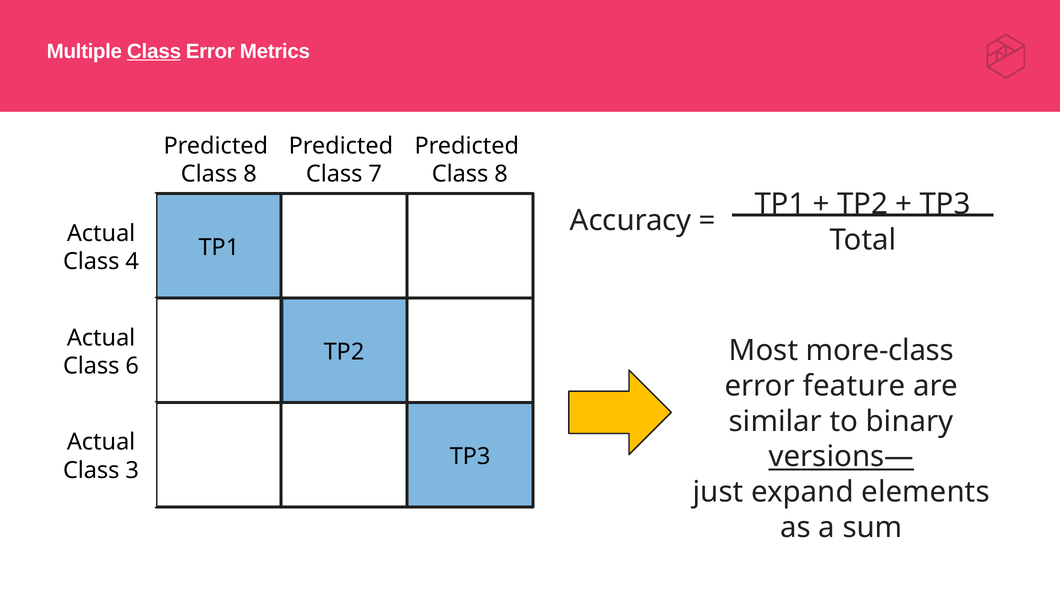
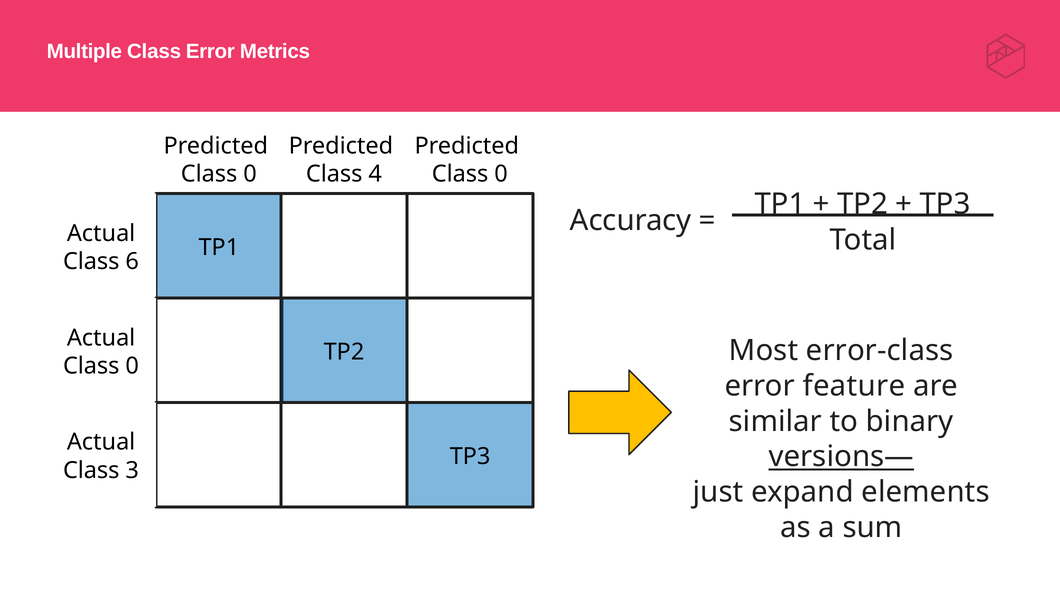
Class underline: present -> none (154, 51)
8: 8 -> 0 (250, 174)
7: 7 -> 4 (375, 174)
8: 8 -> 0 (501, 174)
4: 4 -> 6 (132, 262)
more-class: more-class -> error-class (880, 351)
6: 6 -> 0 (132, 366)
